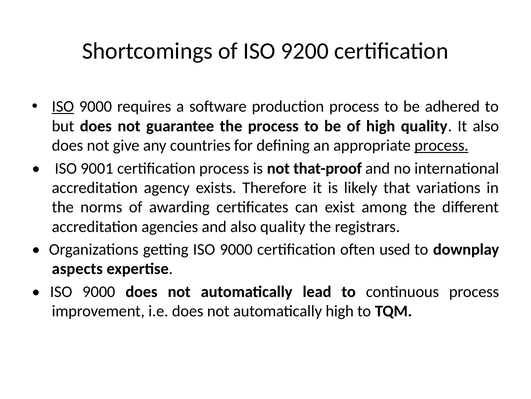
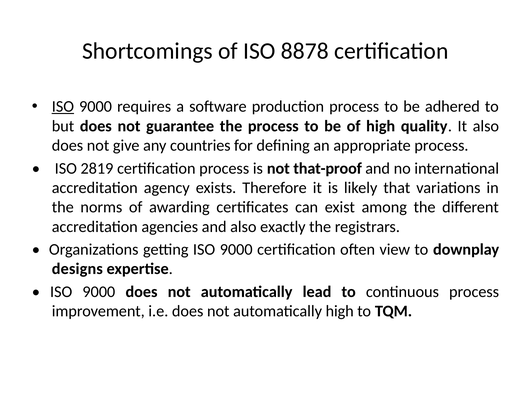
9200: 9200 -> 8878 (305, 51)
process underline: present -> none (441, 145)
9001: 9001 -> 2819 (97, 168)
also quality: quality -> exactly (283, 226)
used: used -> view (395, 249)
aspects: aspects -> designs (77, 268)
